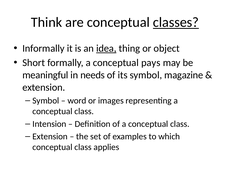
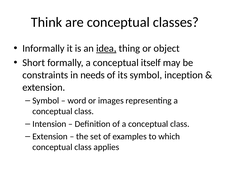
classes underline: present -> none (176, 22)
pays: pays -> itself (151, 63)
meaningful: meaningful -> constraints (45, 75)
magazine: magazine -> inception (184, 75)
